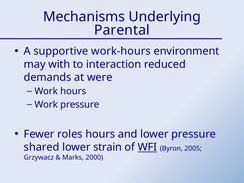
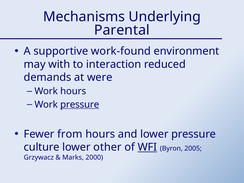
work-hours: work-hours -> work-found (121, 51)
pressure underline: none -> present (80, 105)
roles: roles -> from (70, 134)
shared: shared -> culture (42, 147)
strain: strain -> other (107, 147)
